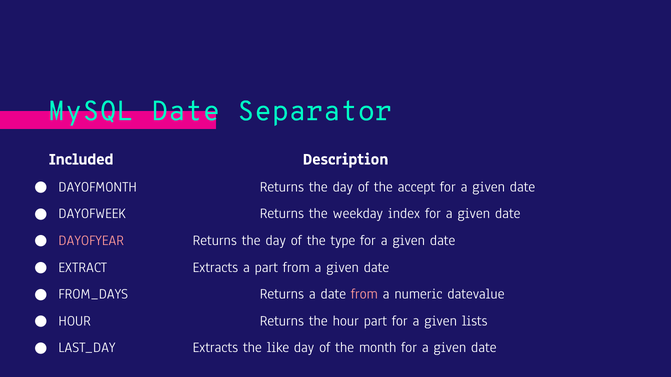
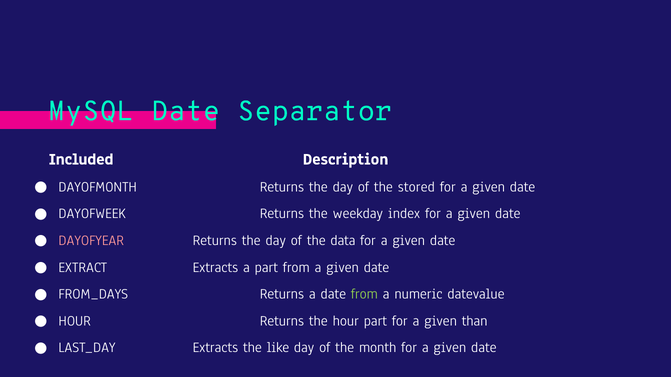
accept: accept -> stored (416, 187)
type: type -> data (343, 241)
from colour: pink -> light green (364, 294)
lists: lists -> than (475, 321)
